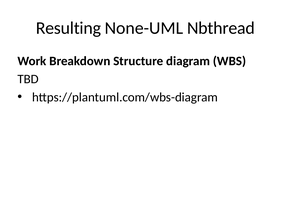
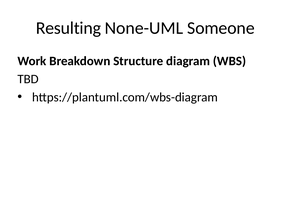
Nbthread: Nbthread -> Someone (221, 28)
